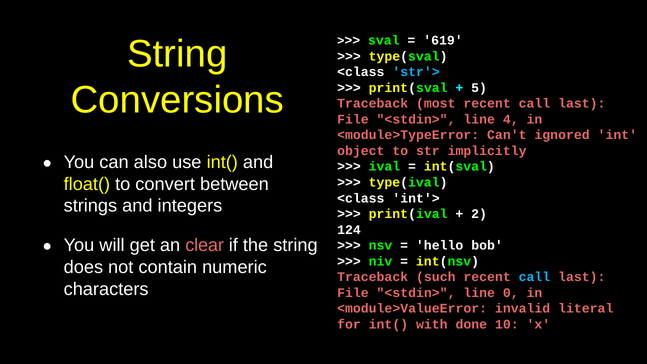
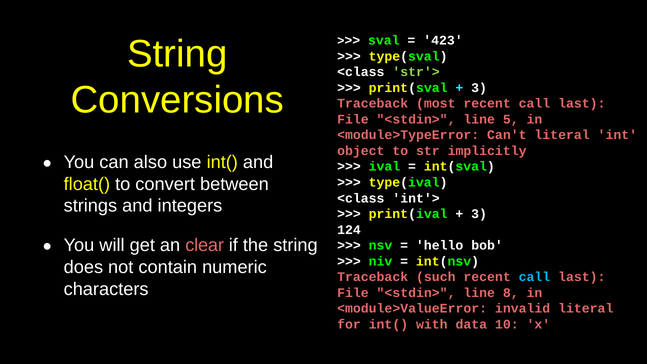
619: 619 -> 423 (443, 41)
str'> colour: light blue -> light green (416, 72)
5: 5 -> 3 (479, 88)
4: 4 -> 5 (511, 119)
Can't ignored: ignored -> literal (562, 135)
2: 2 -> 3 (479, 214)
0: 0 -> 8 (511, 293)
done: done -> data (471, 324)
